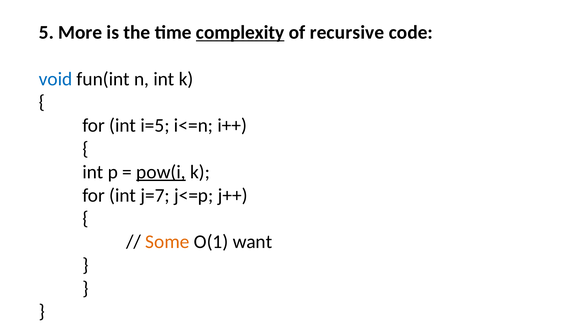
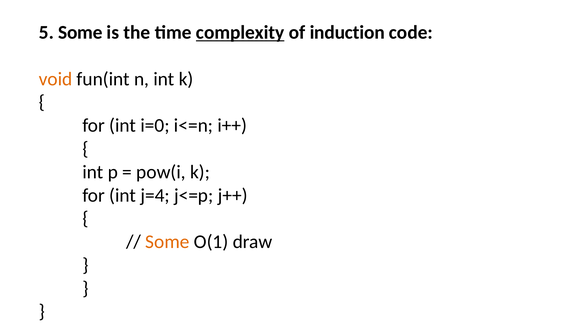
5 More: More -> Some (80, 32)
recursive: recursive -> induction (347, 32)
void colour: blue -> orange (56, 79)
i=5: i=5 -> i=0 (155, 125)
pow(i underline: present -> none (161, 172)
j=7: j=7 -> j=4 (155, 195)
want: want -> draw (252, 242)
